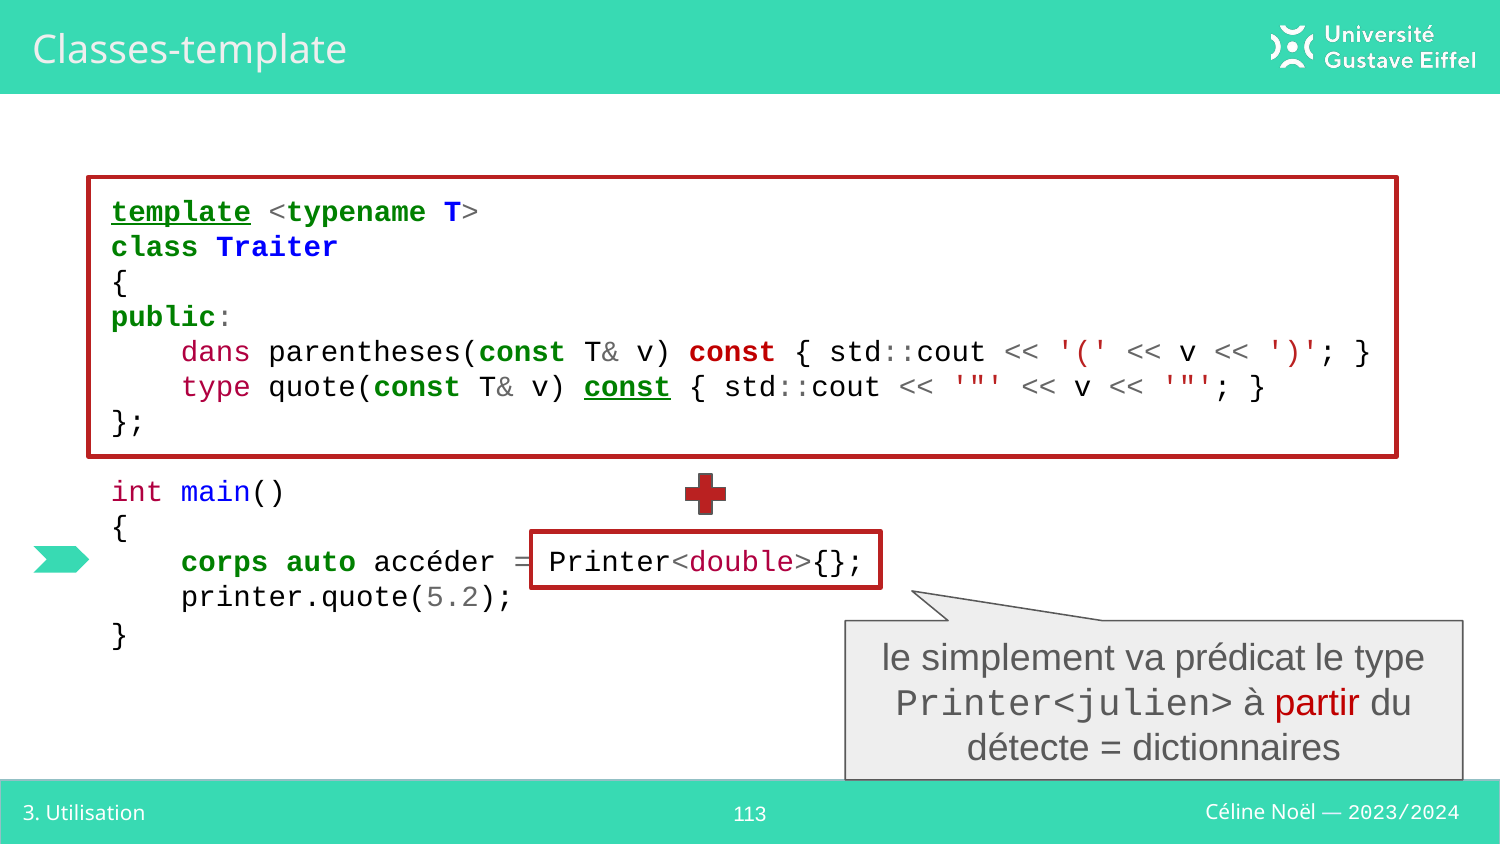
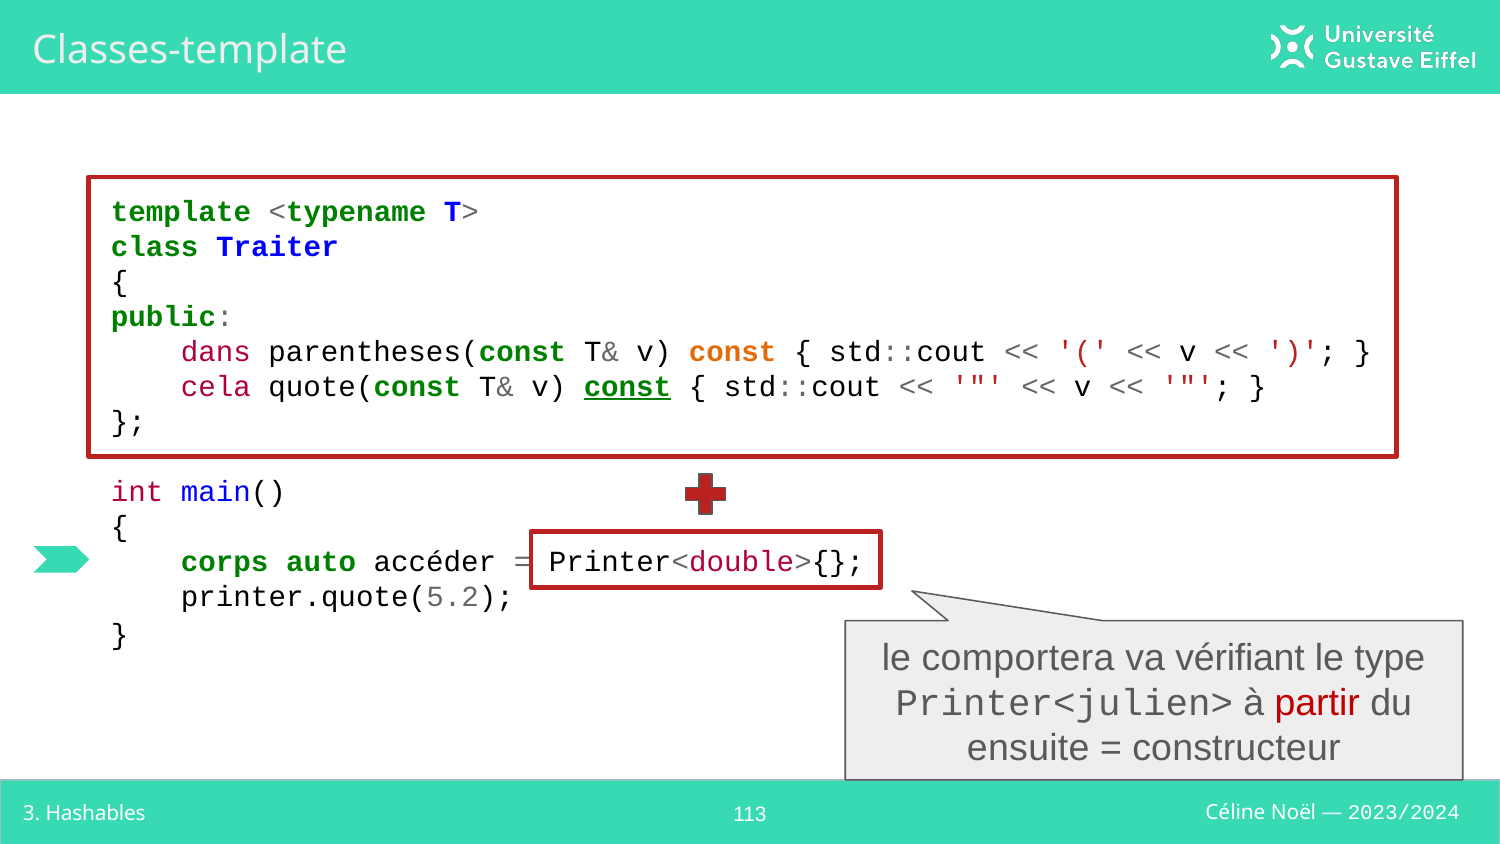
template underline: present -> none (181, 211)
const colour: red -> orange (733, 351)
type: type -> cela (216, 387)
simplement: simplement -> comportera (1018, 658)
prédicat: prédicat -> vérifiant (1240, 658)
détecte: détecte -> ensuite (1028, 748)
dictionnaires: dictionnaires -> constructeur (1236, 748)
Utilisation: Utilisation -> Hashables (96, 814)
